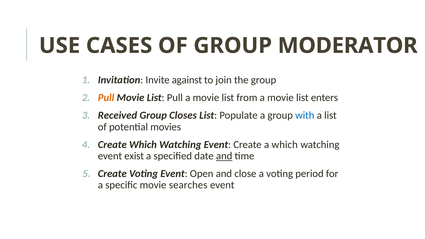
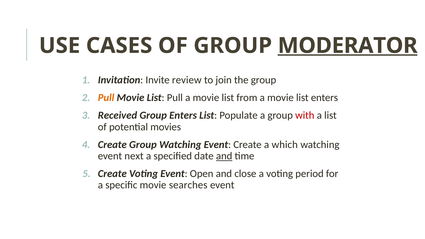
MODERATOR underline: none -> present (348, 46)
against: against -> review (187, 80)
Group Closes: Closes -> Enters (183, 115)
with colour: blue -> red (305, 115)
Create Which: Which -> Group (143, 145)
exist: exist -> next (134, 156)
